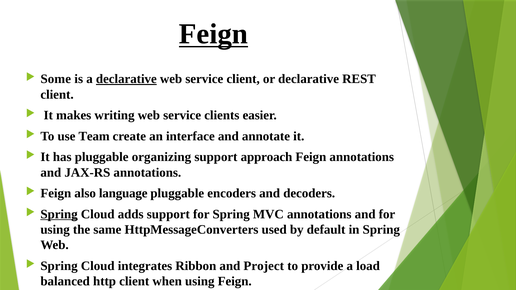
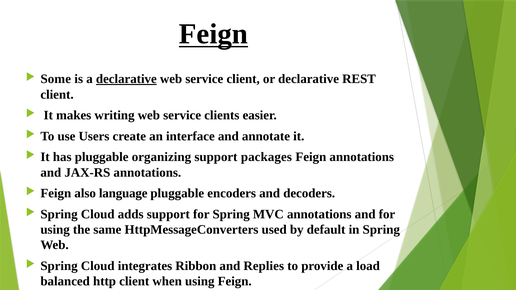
Team: Team -> Users (94, 136)
approach: approach -> packages (266, 157)
Spring underline: present -> none (59, 214)
Project: Project -> Replies (264, 266)
